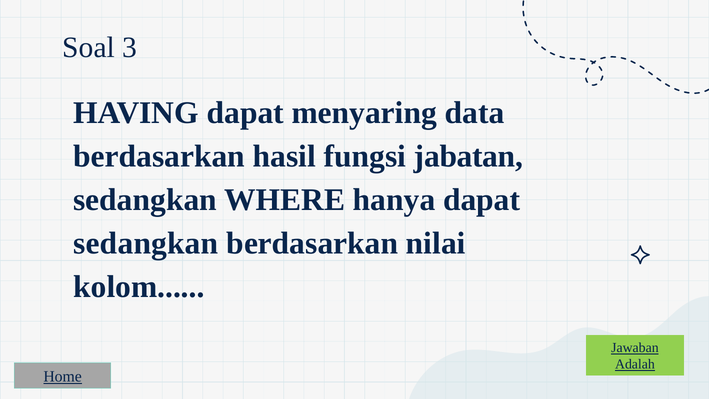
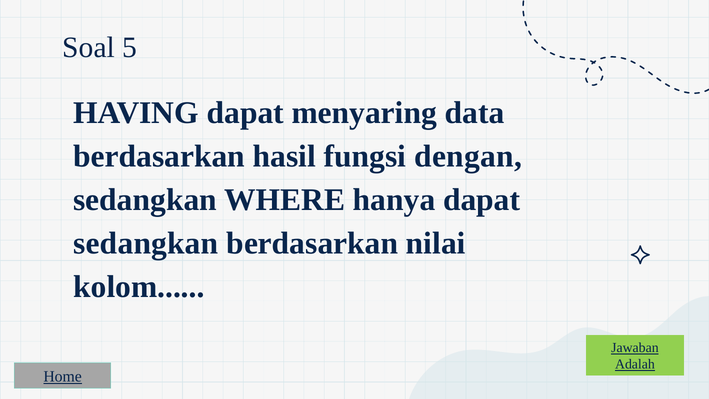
3: 3 -> 5 (130, 48)
jabatan: jabatan -> dengan (468, 156)
